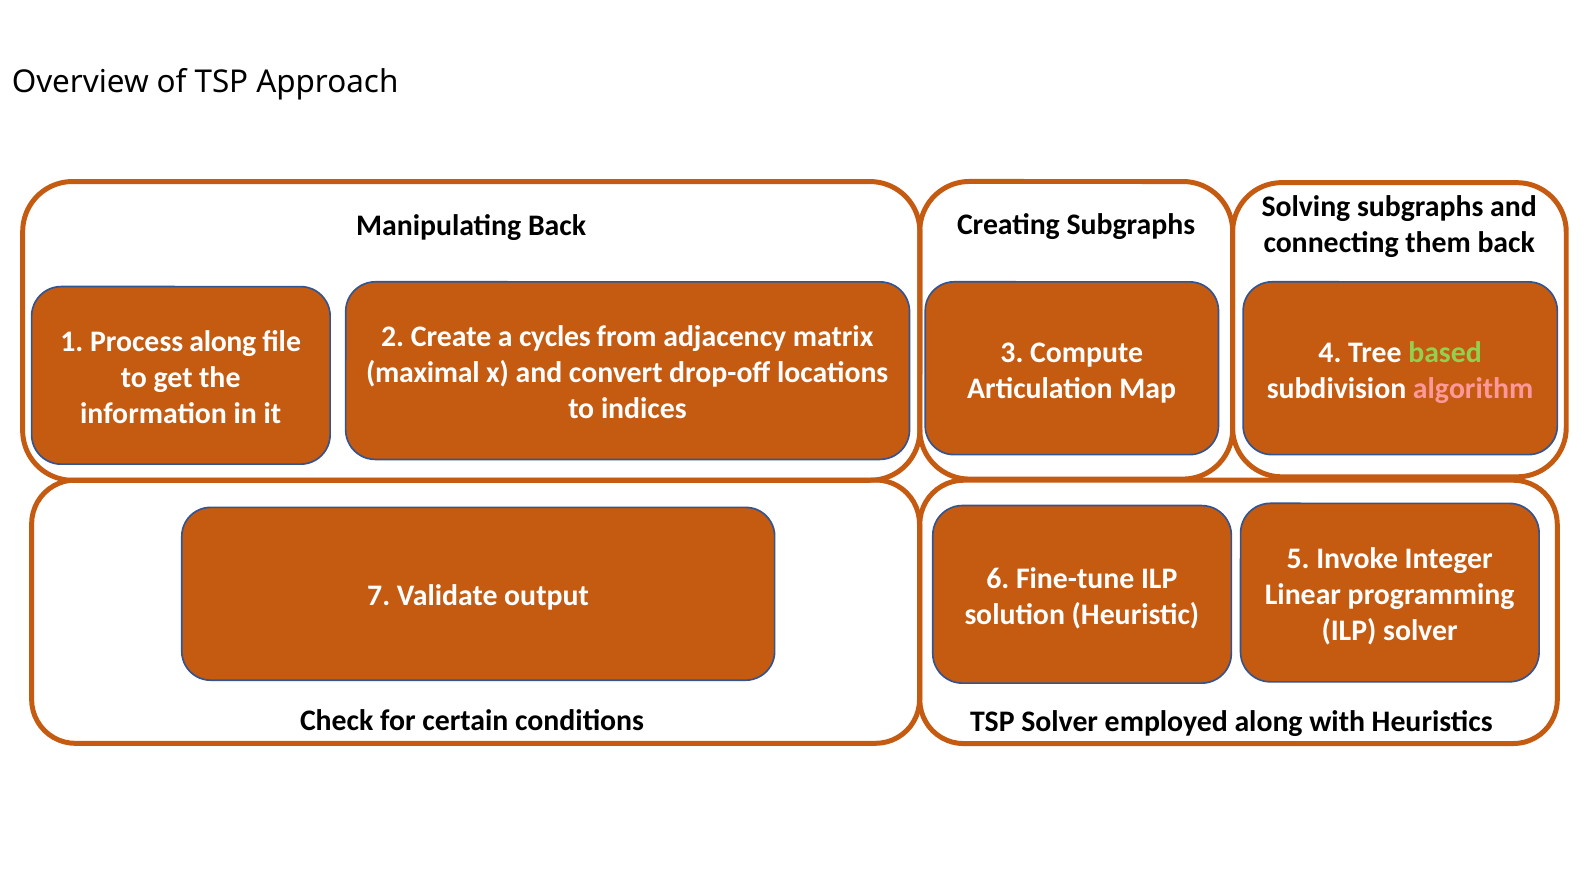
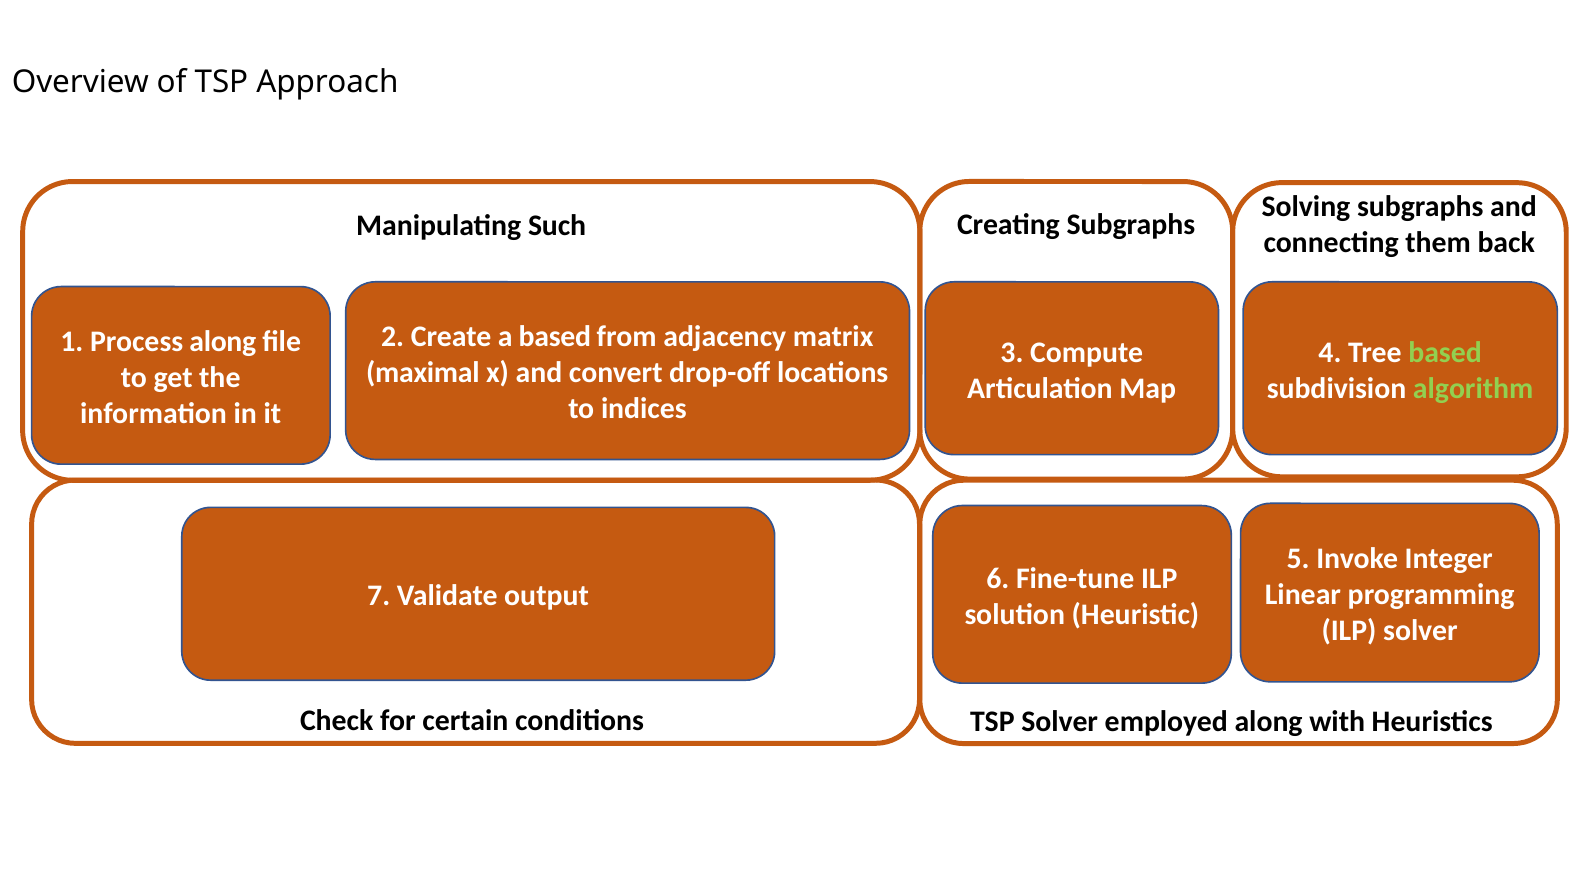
Manipulating Back: Back -> Such (557, 226)
a cycles: cycles -> based (555, 337)
algorithm colour: pink -> light green (1473, 388)
